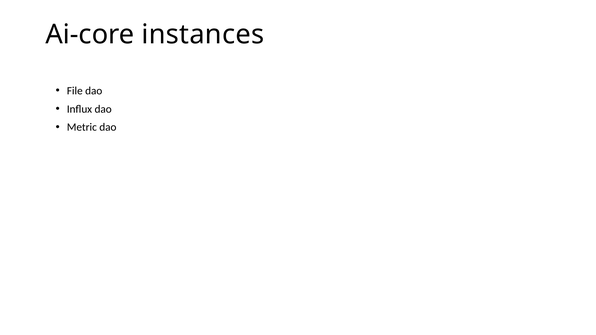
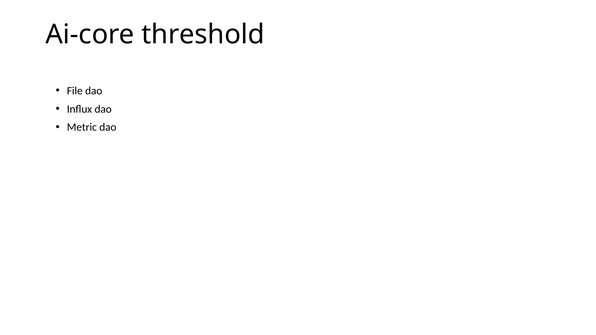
instances: instances -> threshold (203, 35)
